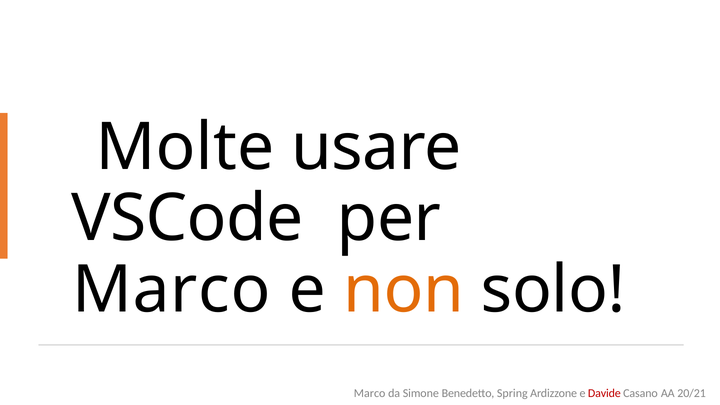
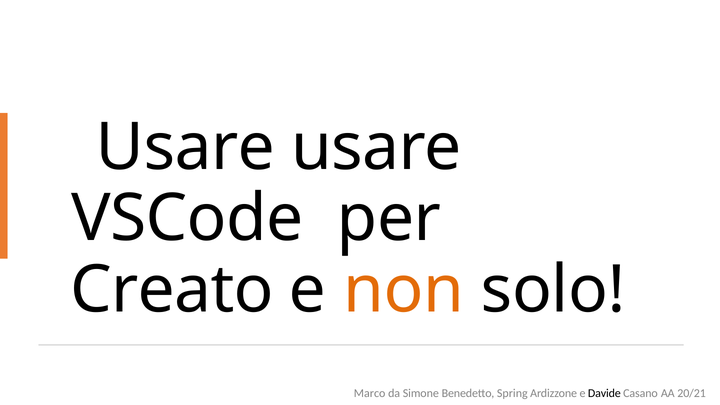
Molte: Molte -> Usare (185, 147)
Marco: Marco -> Creato (172, 290)
Davide colour: red -> black (604, 393)
